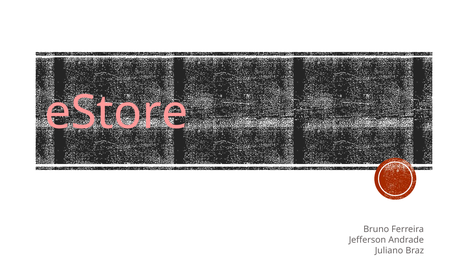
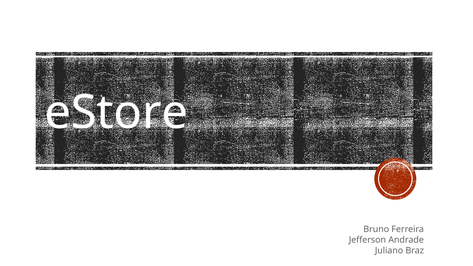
eStore colour: pink -> white (116, 112)
